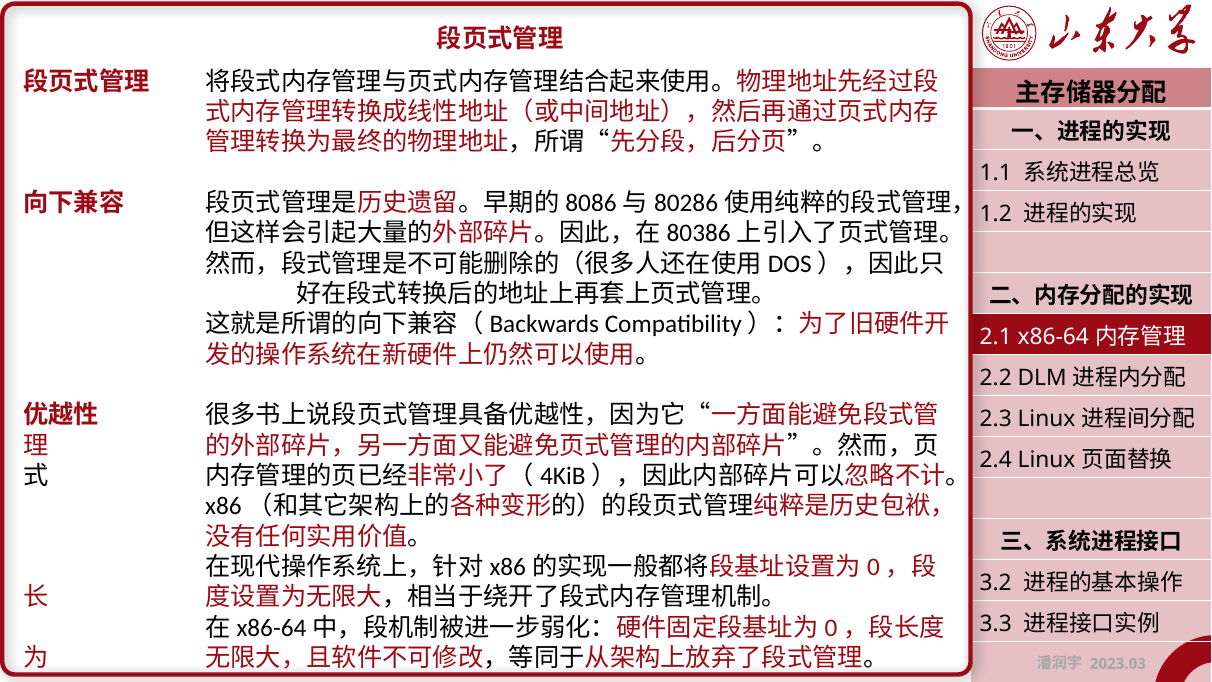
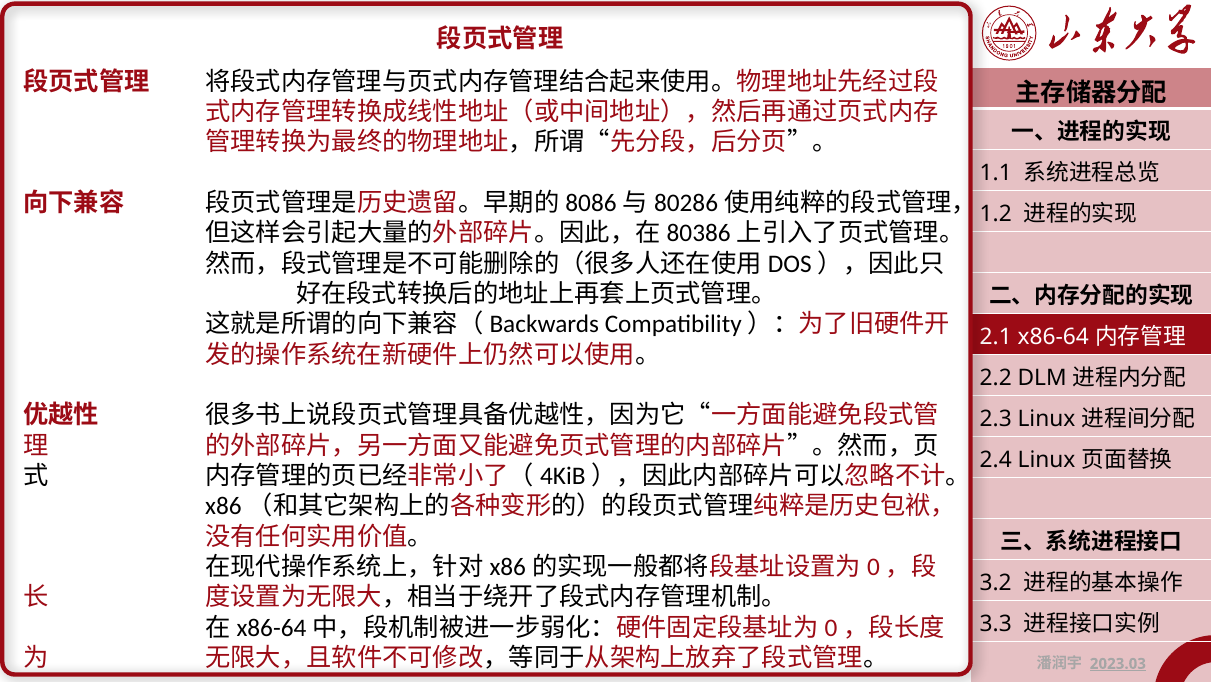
2023.03 underline: none -> present (1118, 664)
